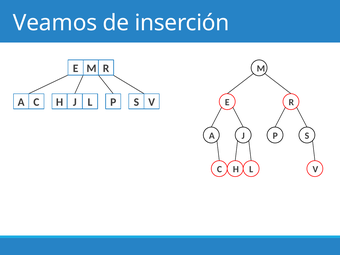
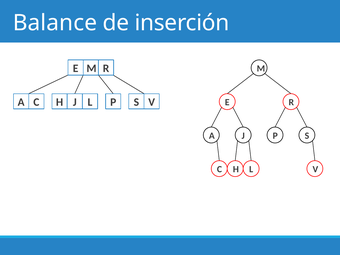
Veamos: Veamos -> Balance (55, 23)
